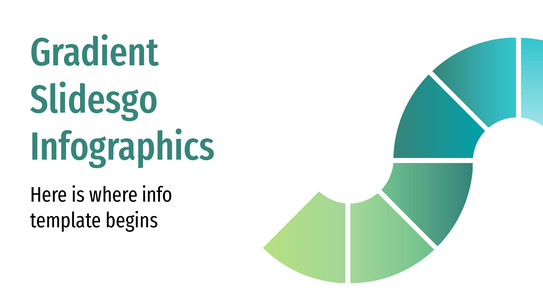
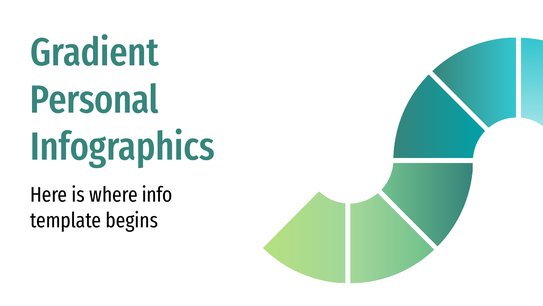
Slidesgo: Slidesgo -> Personal (94, 100)
